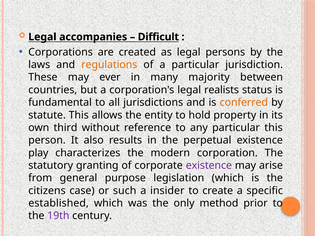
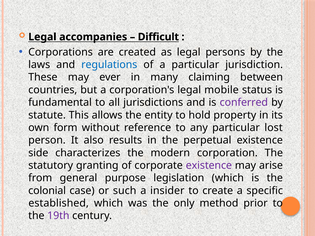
regulations colour: orange -> blue (109, 65)
majority: majority -> claiming (209, 77)
realists: realists -> mobile (221, 90)
conferred colour: orange -> purple (244, 103)
third: third -> form (66, 128)
particular this: this -> lost (274, 128)
play: play -> side (38, 153)
citizens: citizens -> colonial (47, 191)
